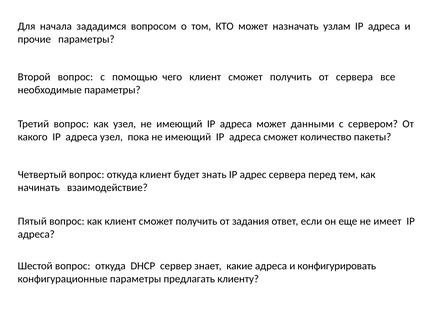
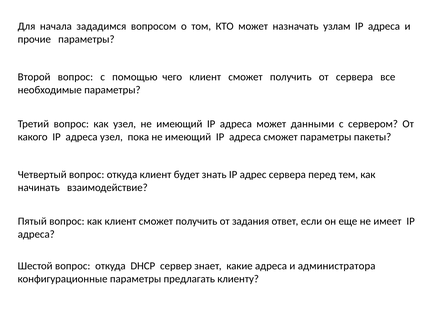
сможет количество: количество -> параметры (326, 137)
конфигурировать: конфигурировать -> администратора (337, 266)
